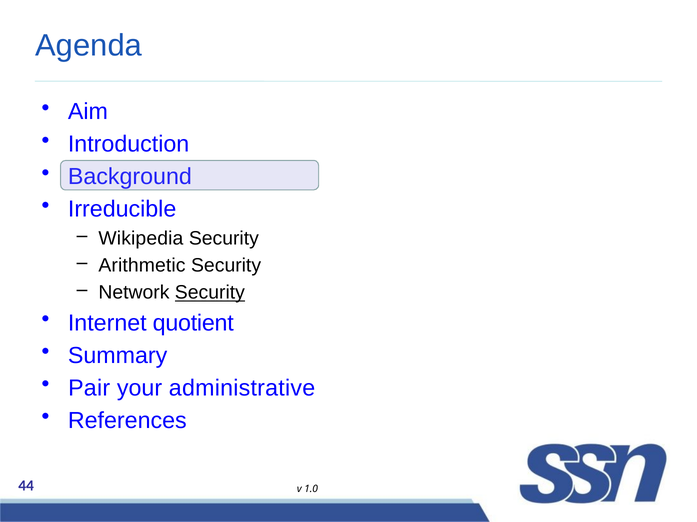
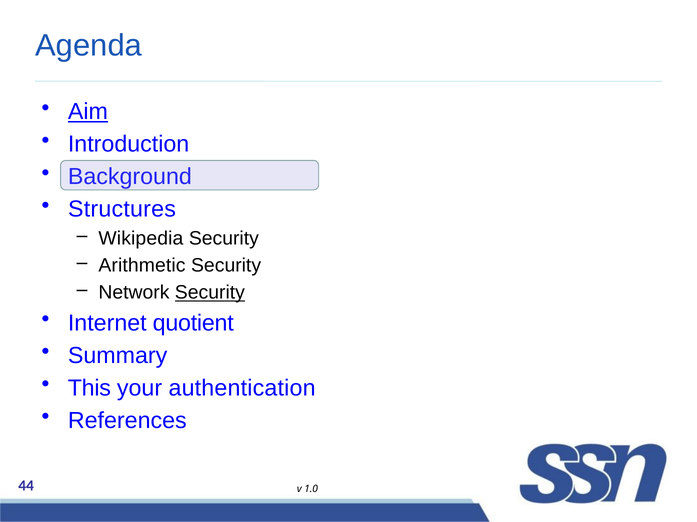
Aim underline: none -> present (88, 112)
Irreducible: Irreducible -> Structures (122, 210)
Pair: Pair -> This (89, 388)
administrative: administrative -> authentication (242, 388)
